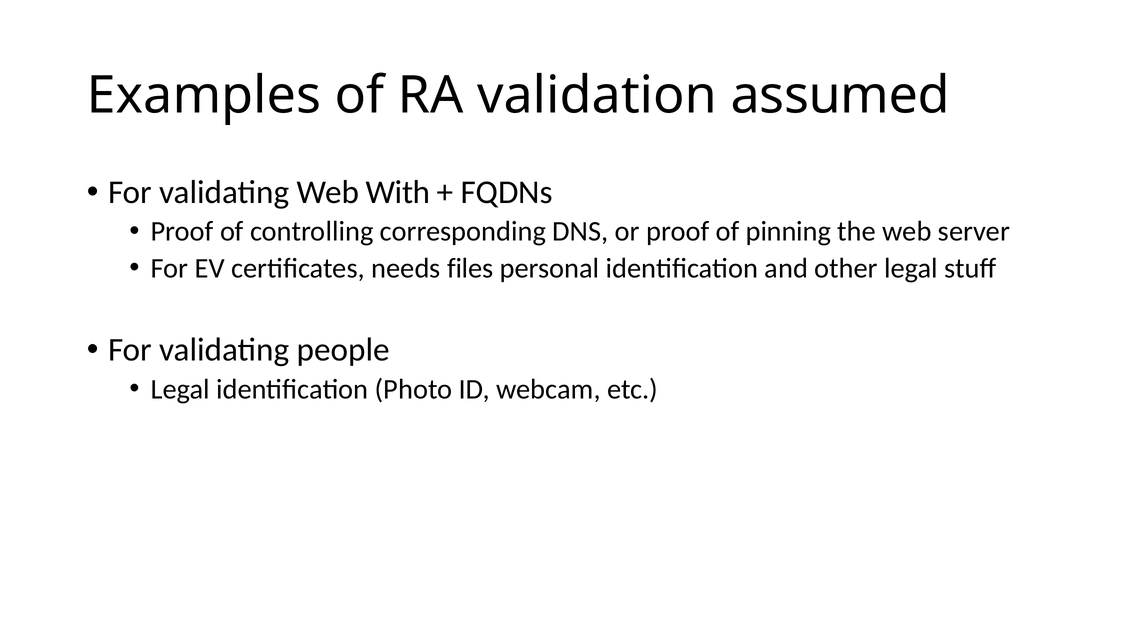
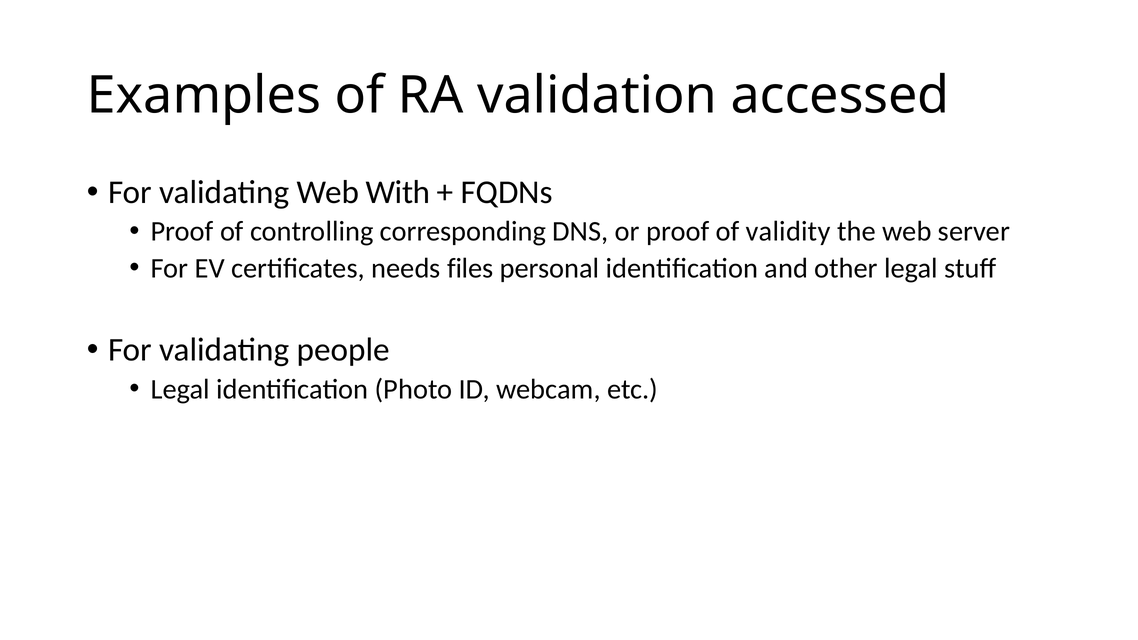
assumed: assumed -> accessed (840, 96)
pinning: pinning -> validity (788, 232)
